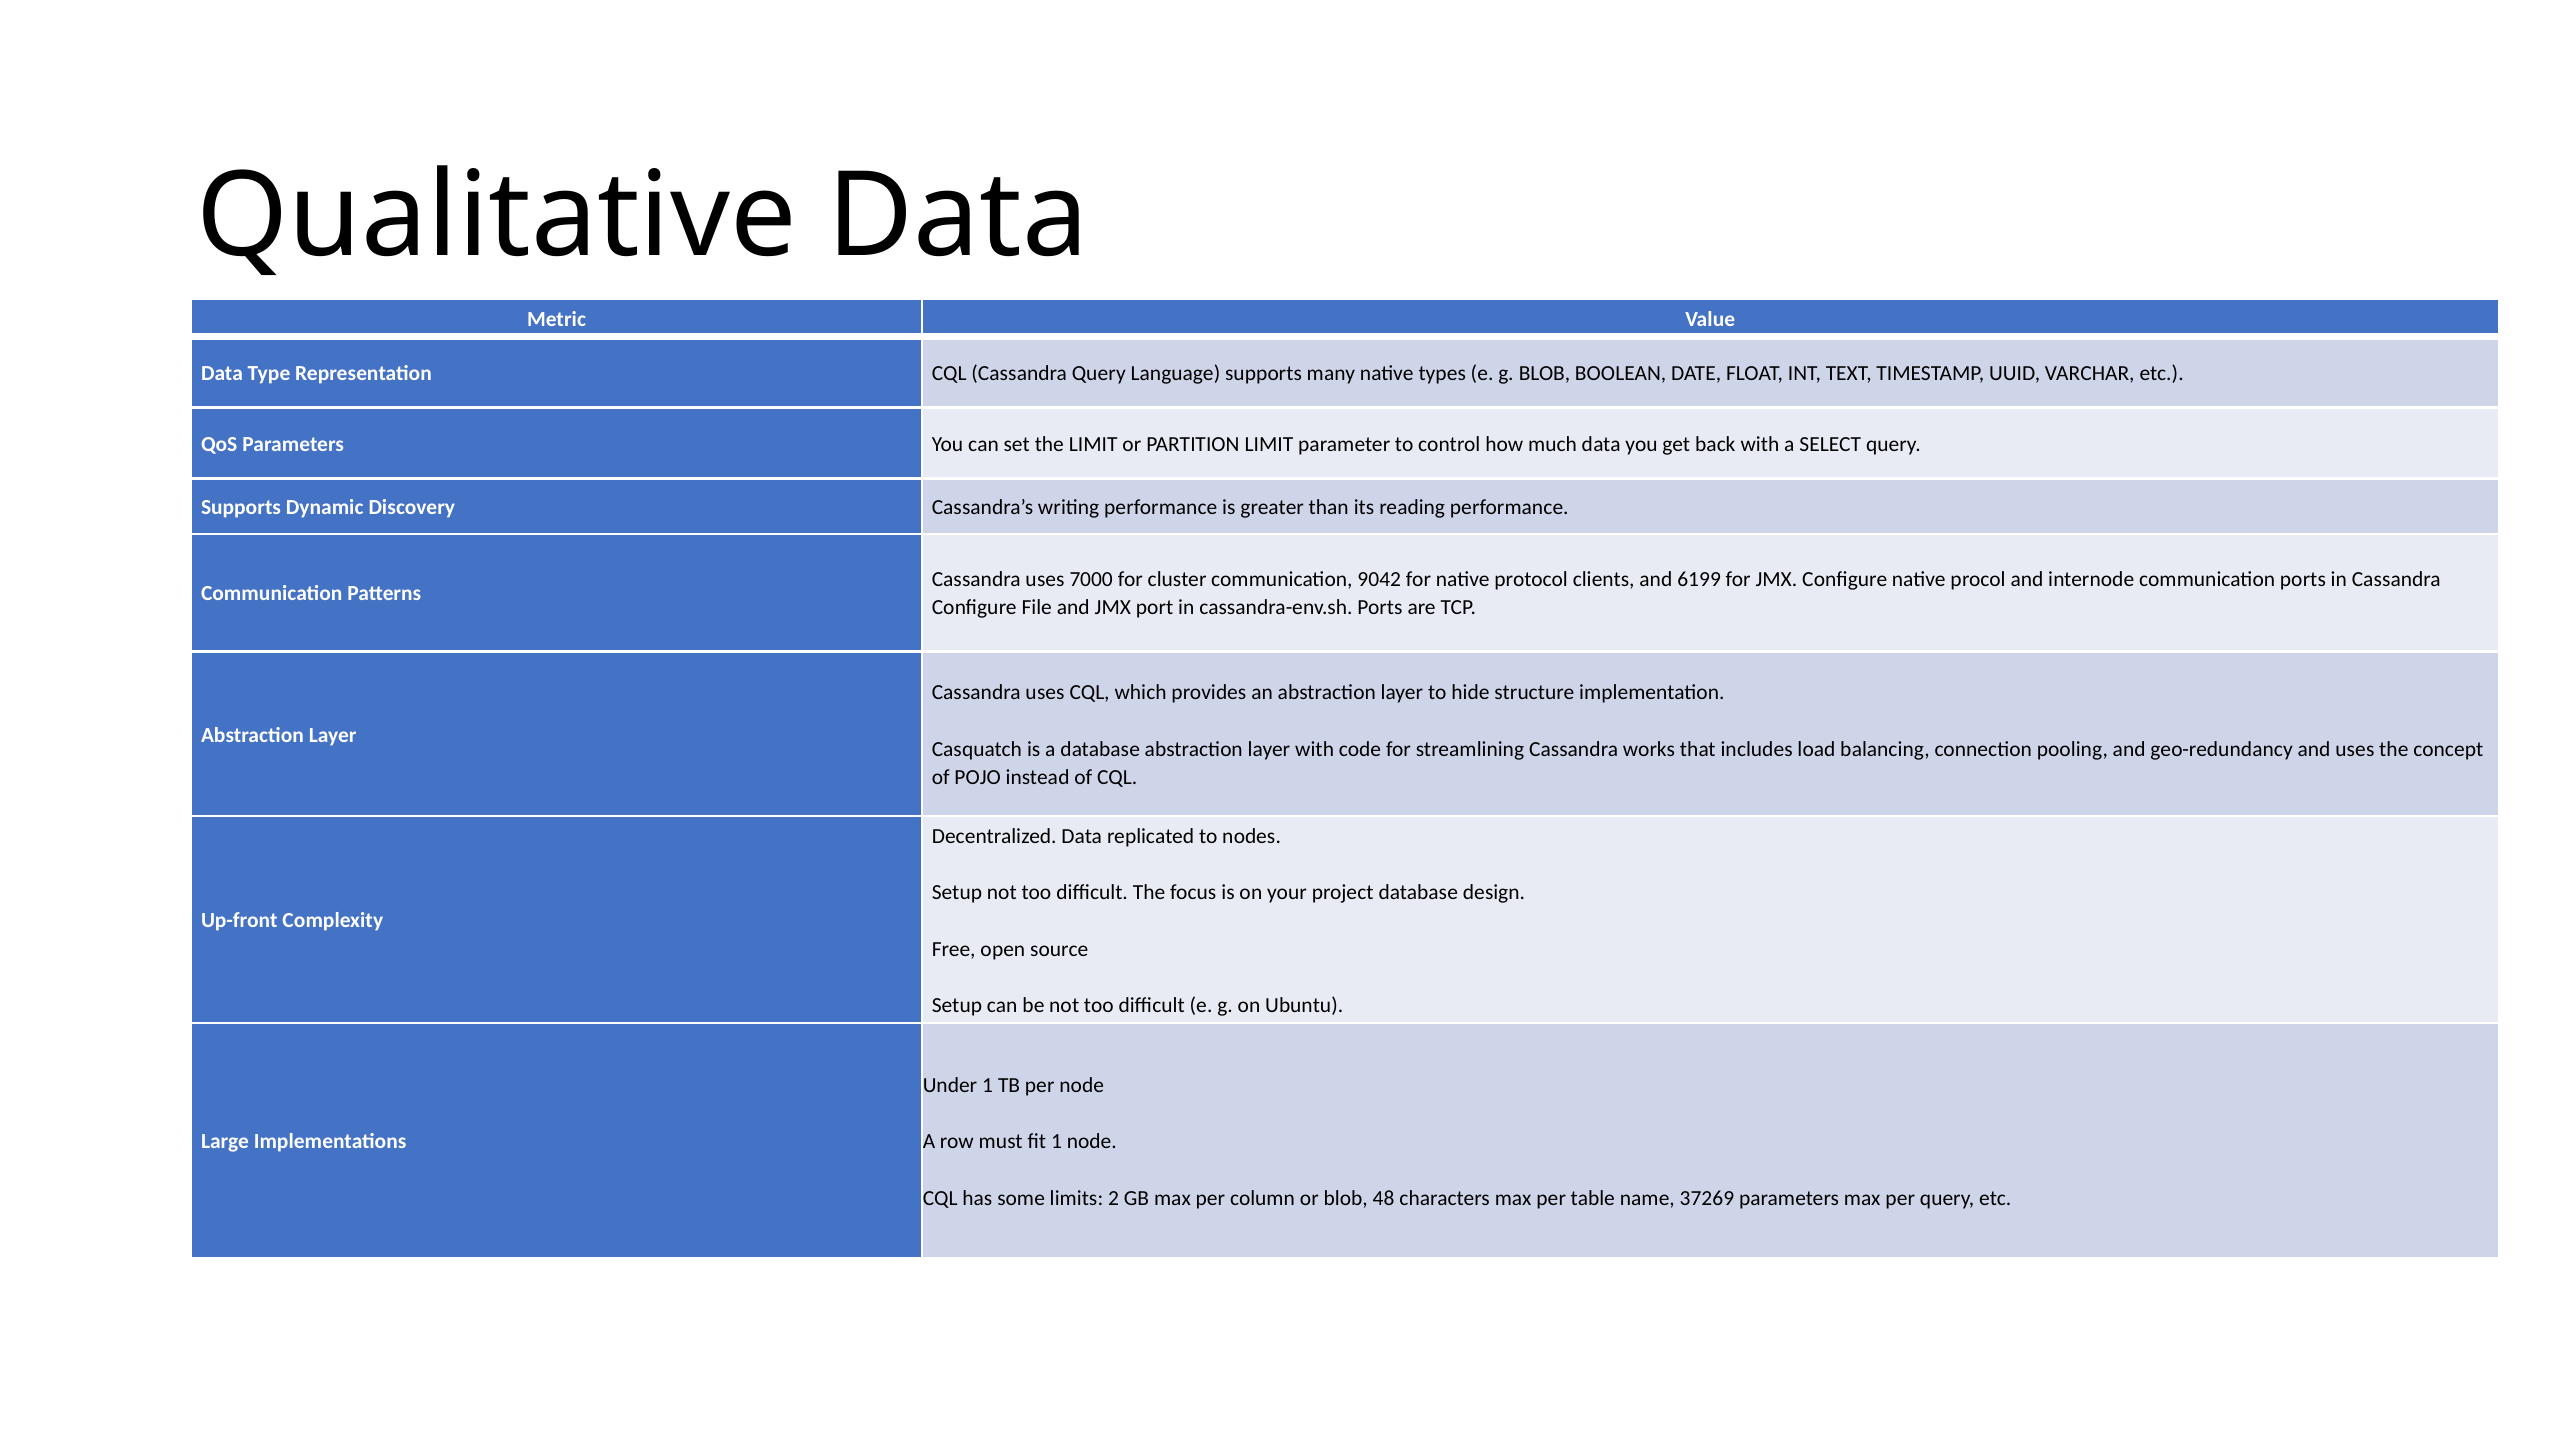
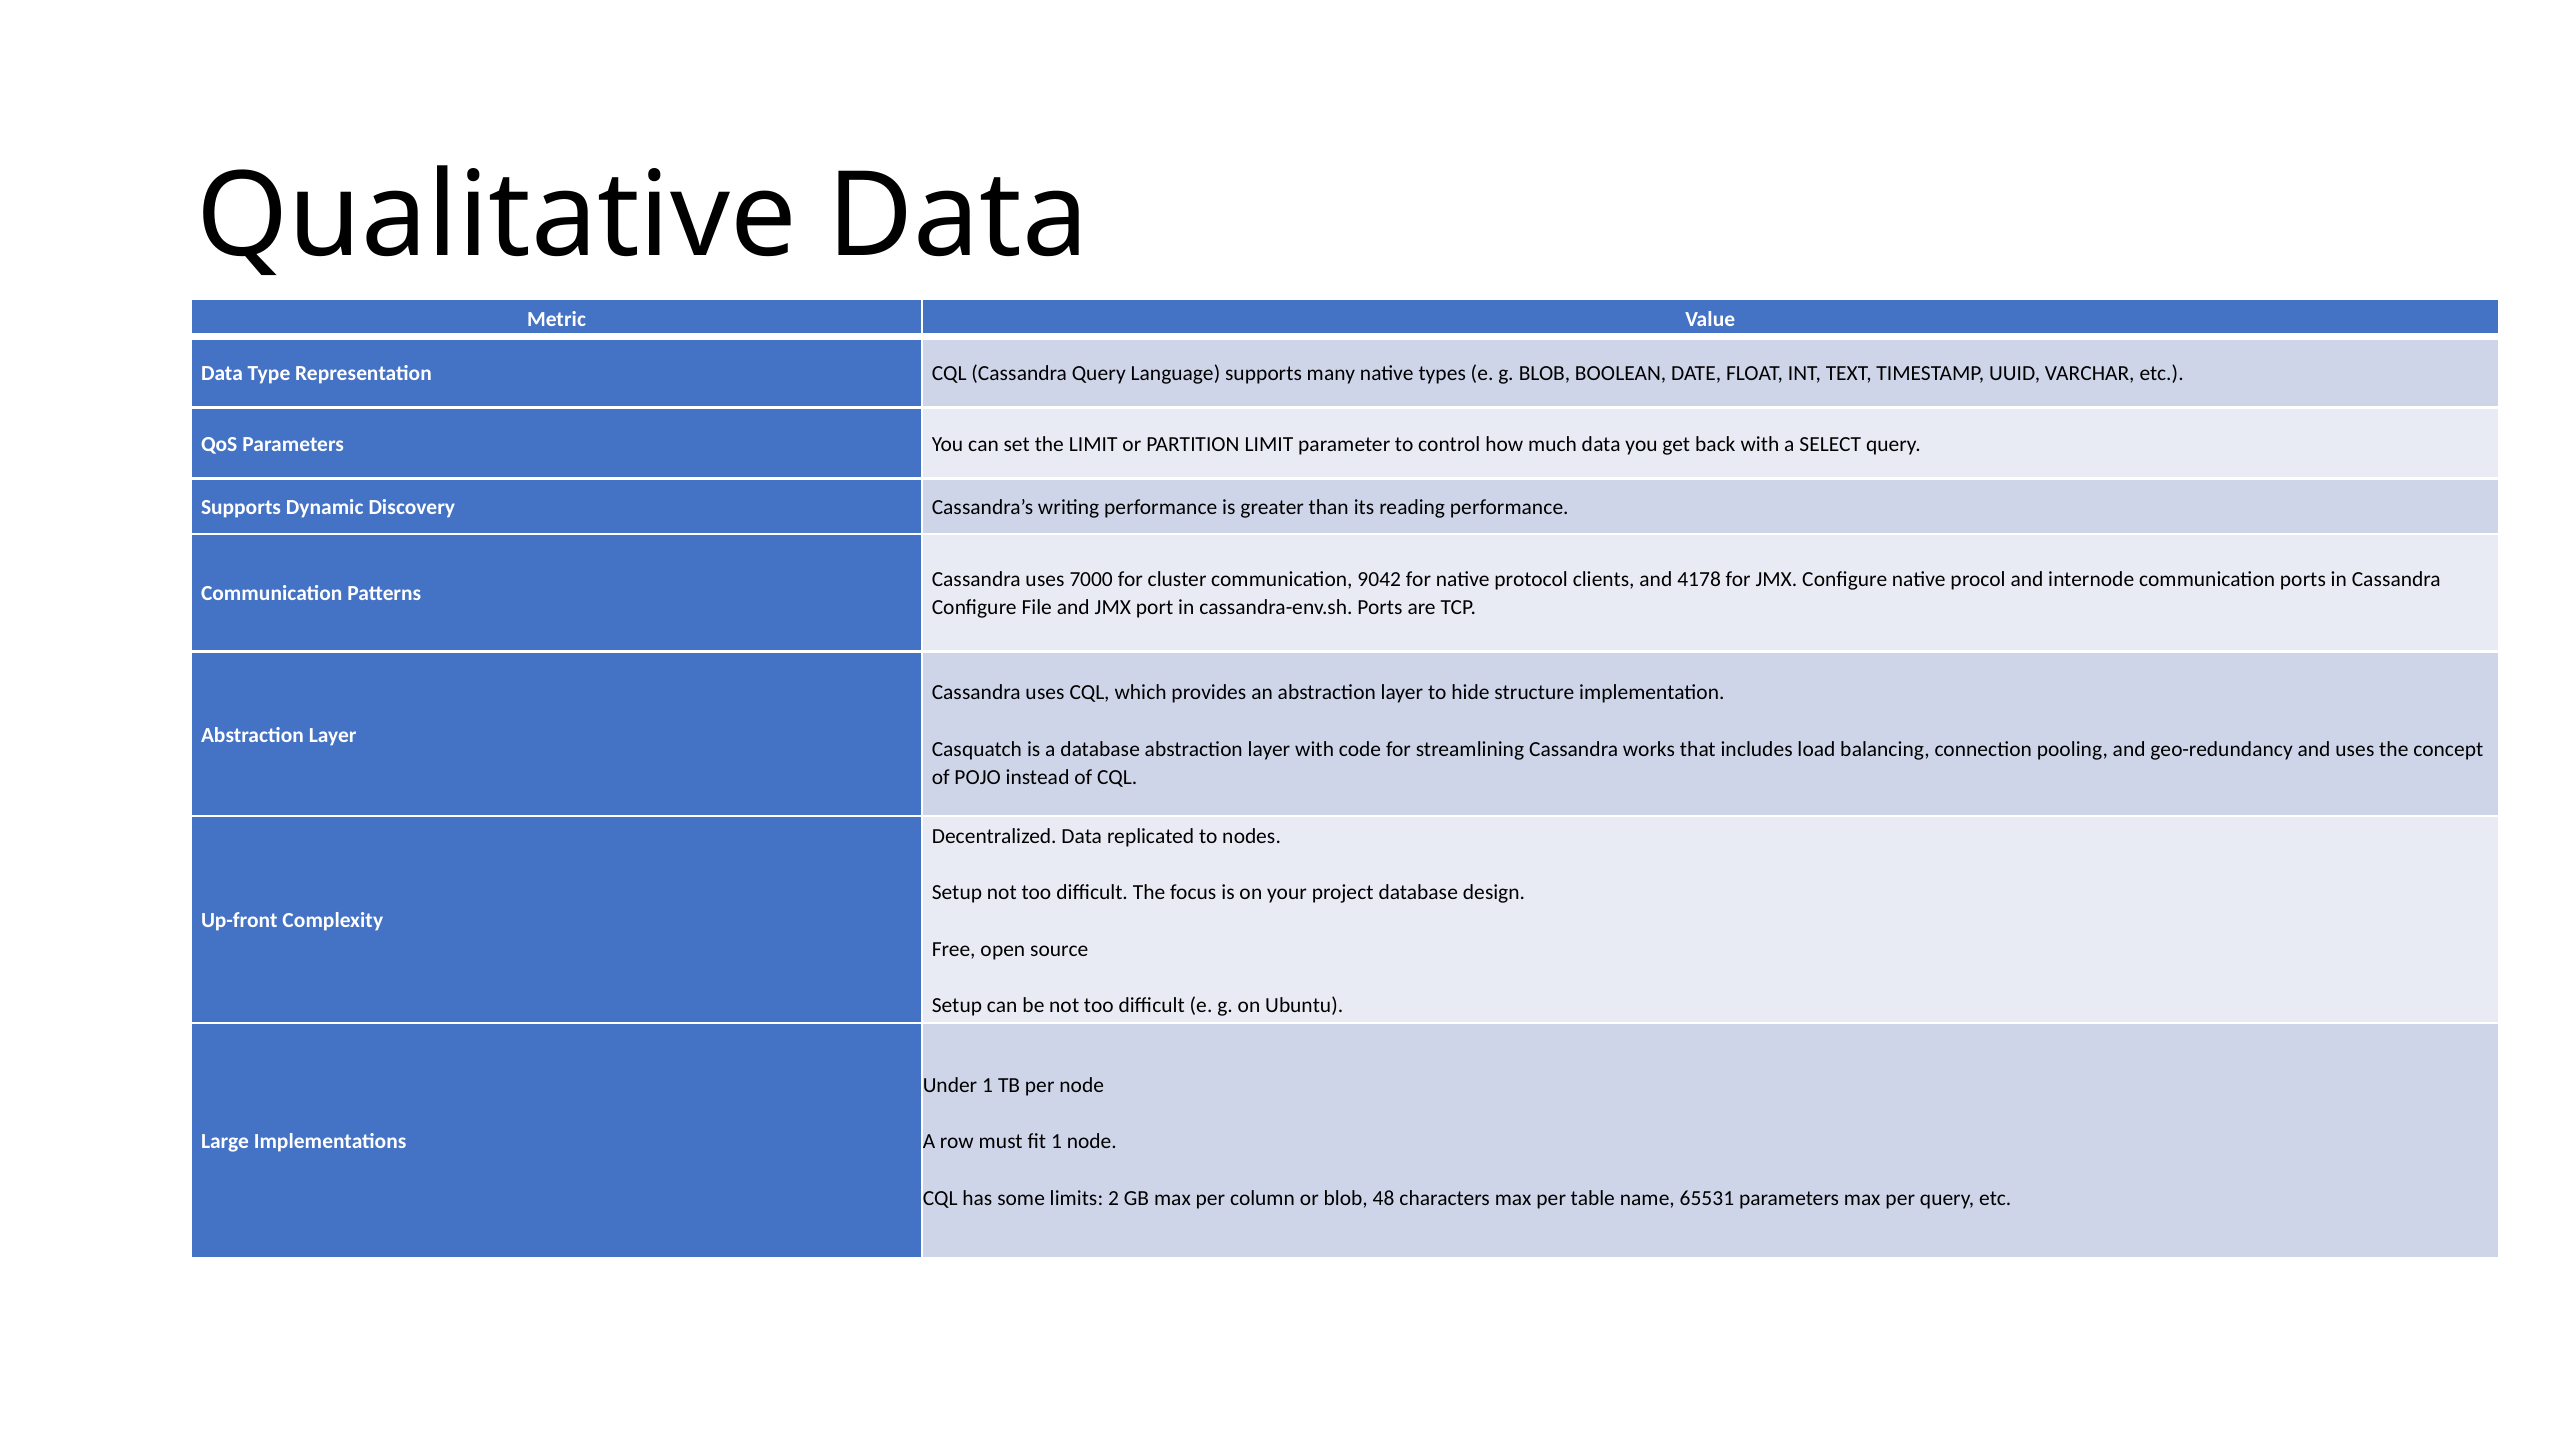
6199: 6199 -> 4178 (1699, 580)
37269: 37269 -> 65531 (1707, 1198)
